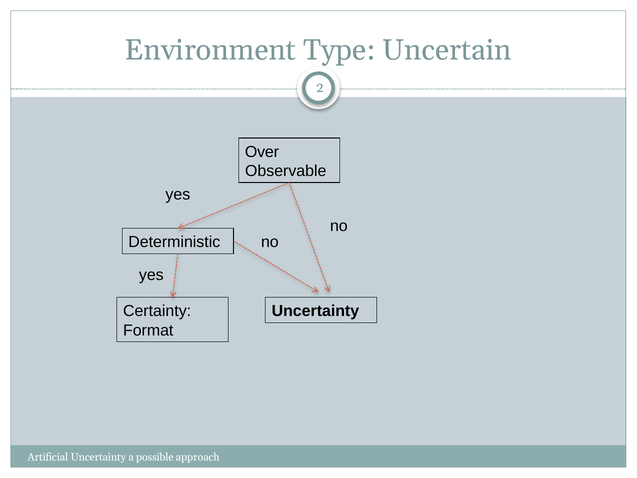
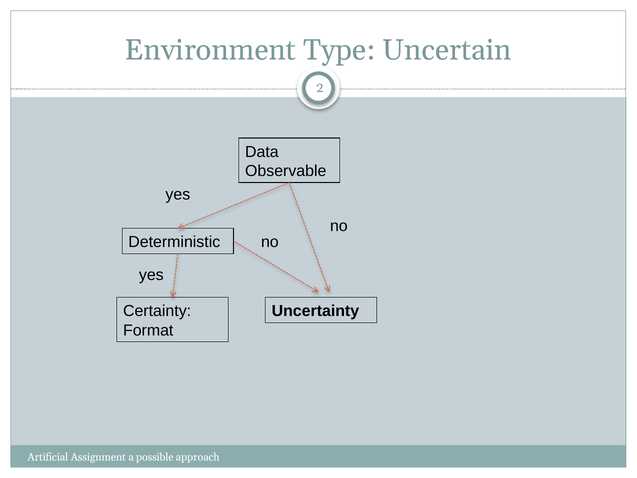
Over: Over -> Data (262, 152)
Artificial Uncertainty: Uncertainty -> Assignment (98, 457)
